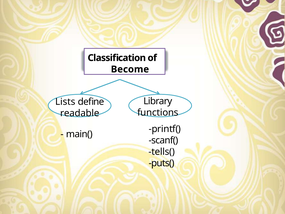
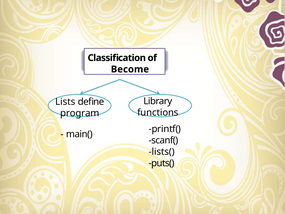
readable: readable -> program (80, 113)
tells(: tells( -> lists( (162, 152)
